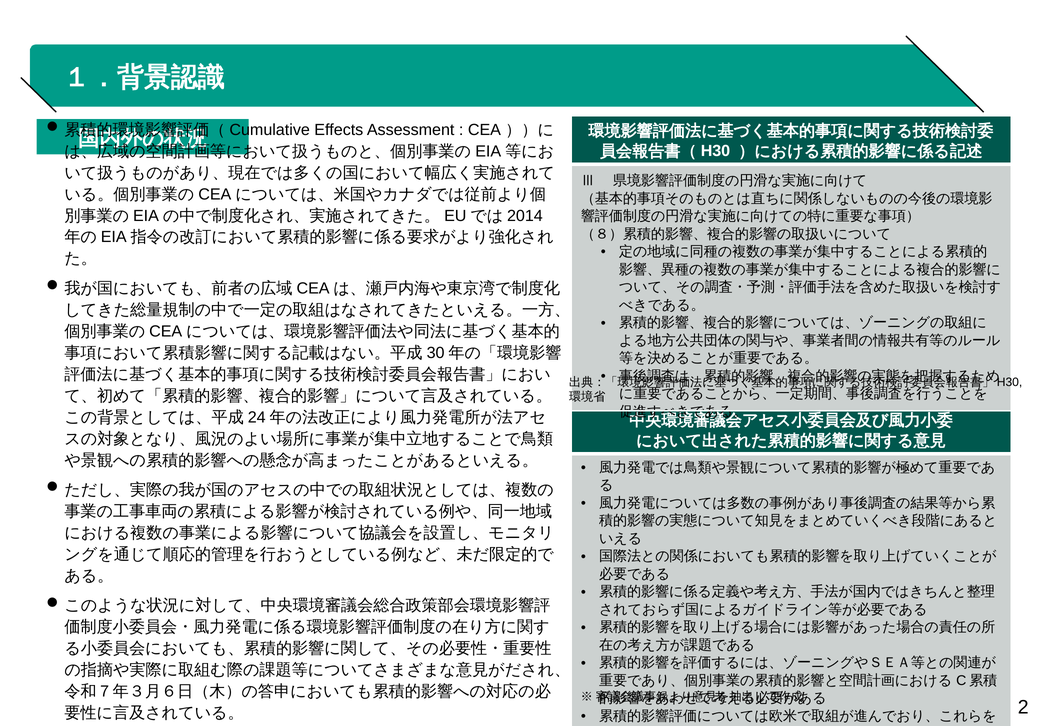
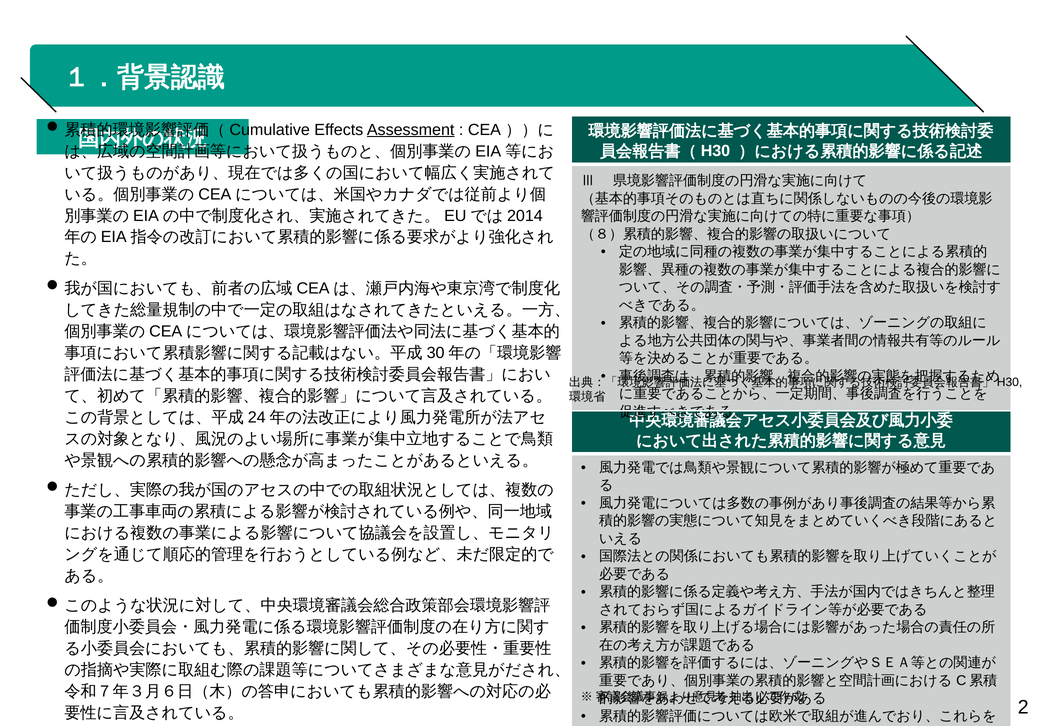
Assessment underline: none -> present (411, 130)
